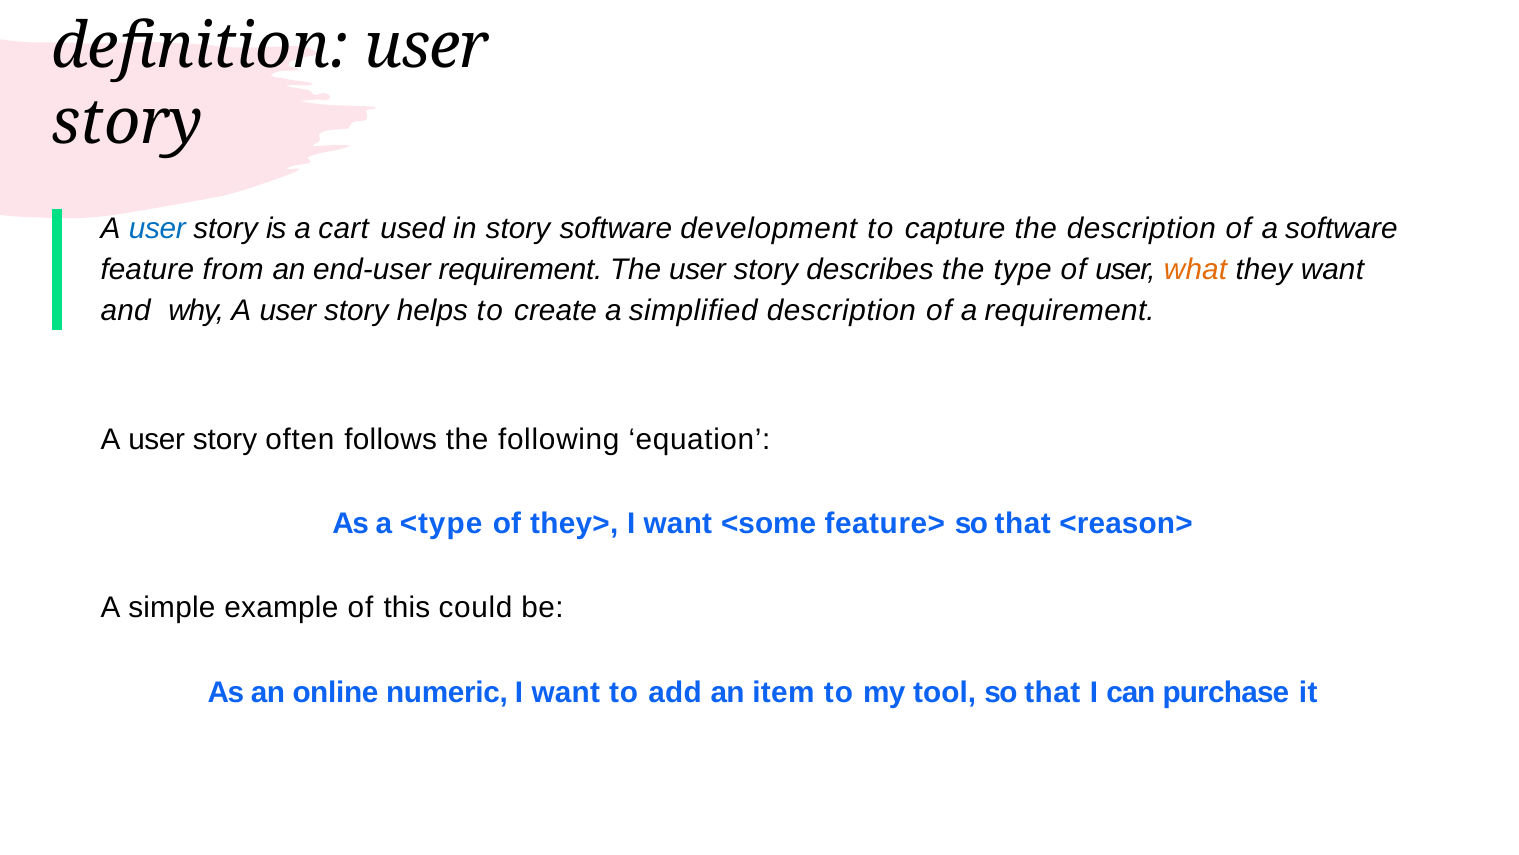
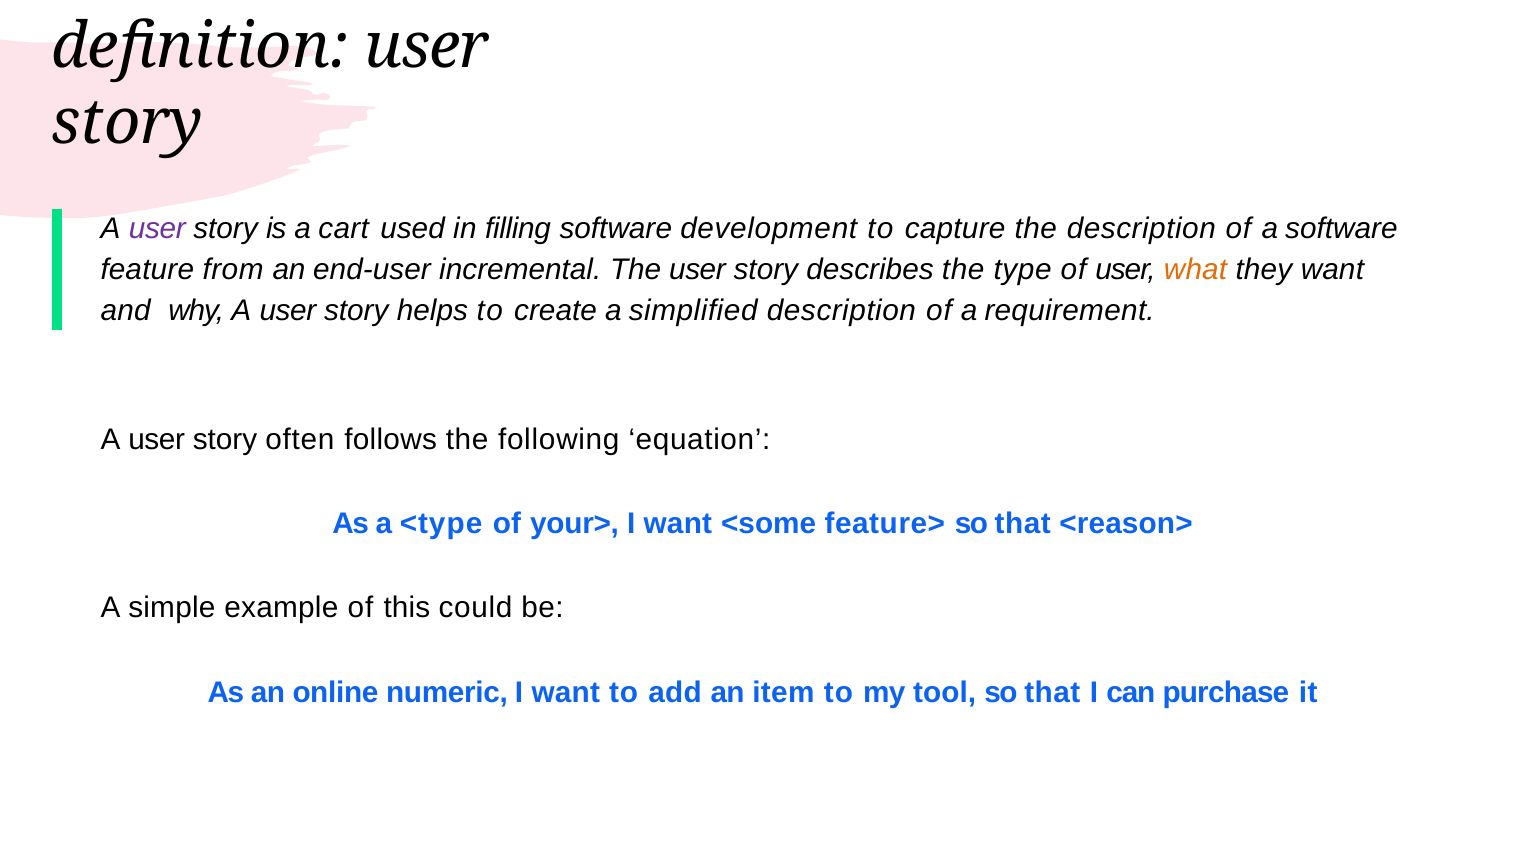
user colour: blue -> purple (157, 228)
in story: story -> filling (518, 228)
end-user requirement: requirement -> incremental (520, 269)
they>: they> -> your> (575, 523)
